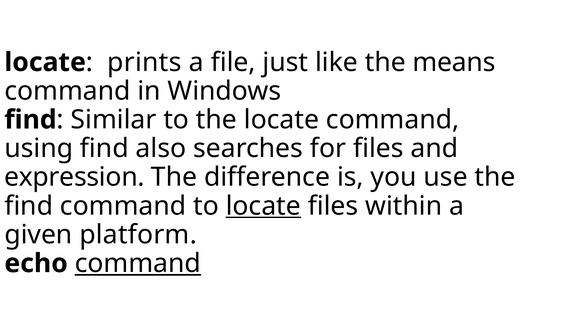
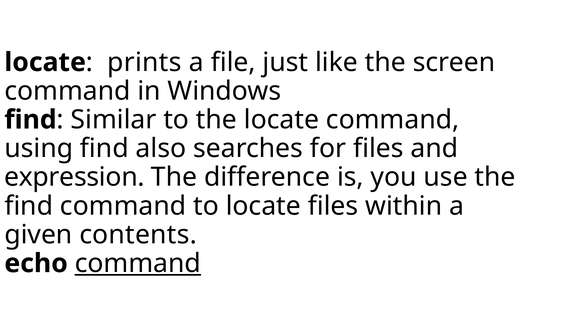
means: means -> screen (454, 62)
locate underline: present -> none (263, 206)
platform: platform -> contents (138, 235)
